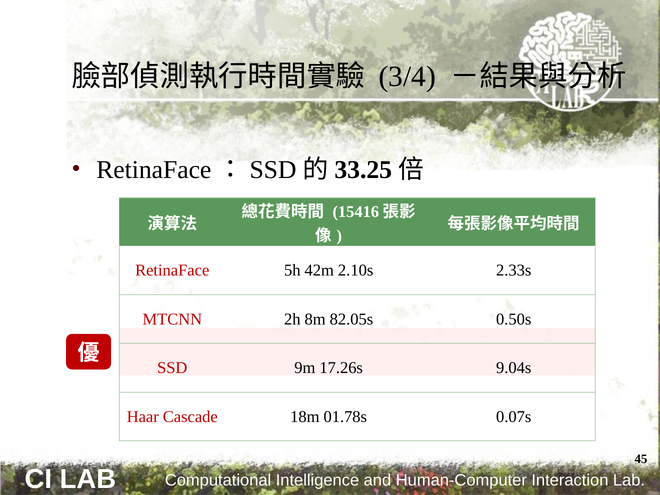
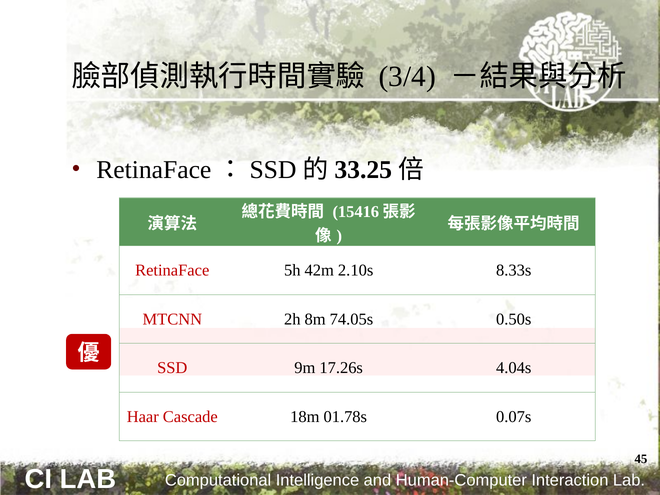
2.33s: 2.33s -> 8.33s (514, 270)
82.05s: 82.05s -> 74.05s (352, 319)
9.04s: 9.04s -> 4.04s (514, 368)
